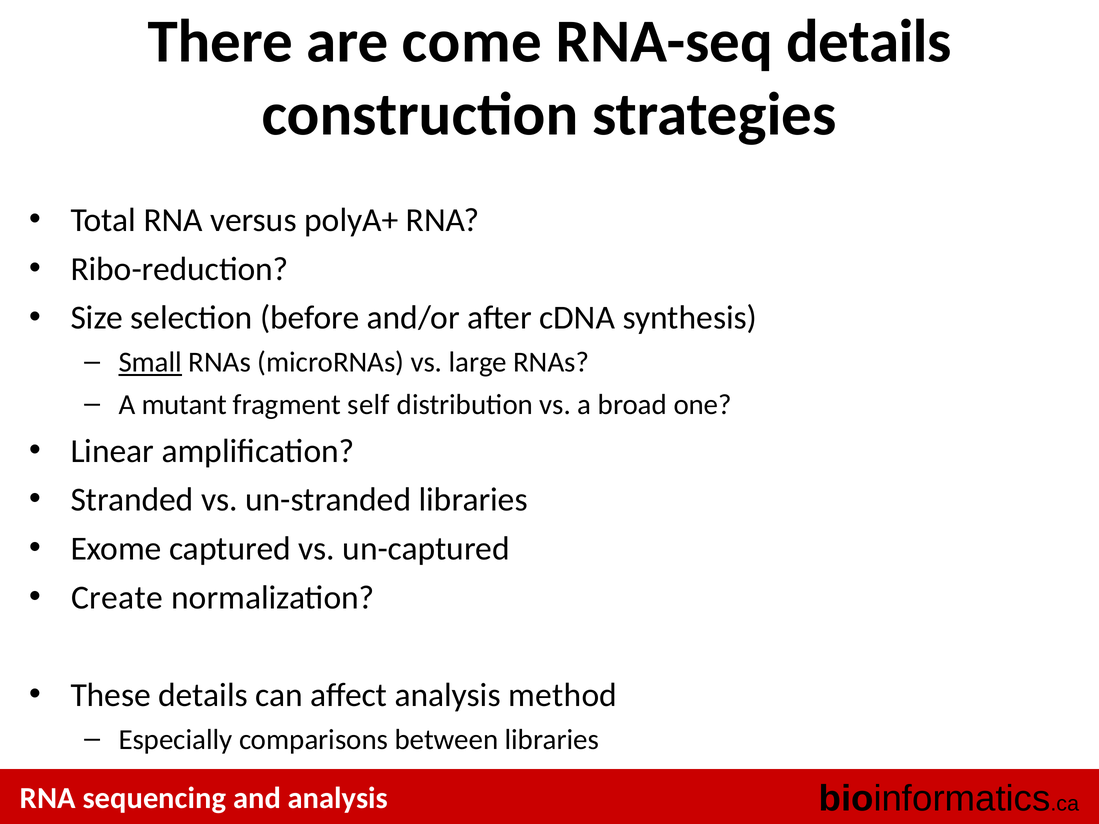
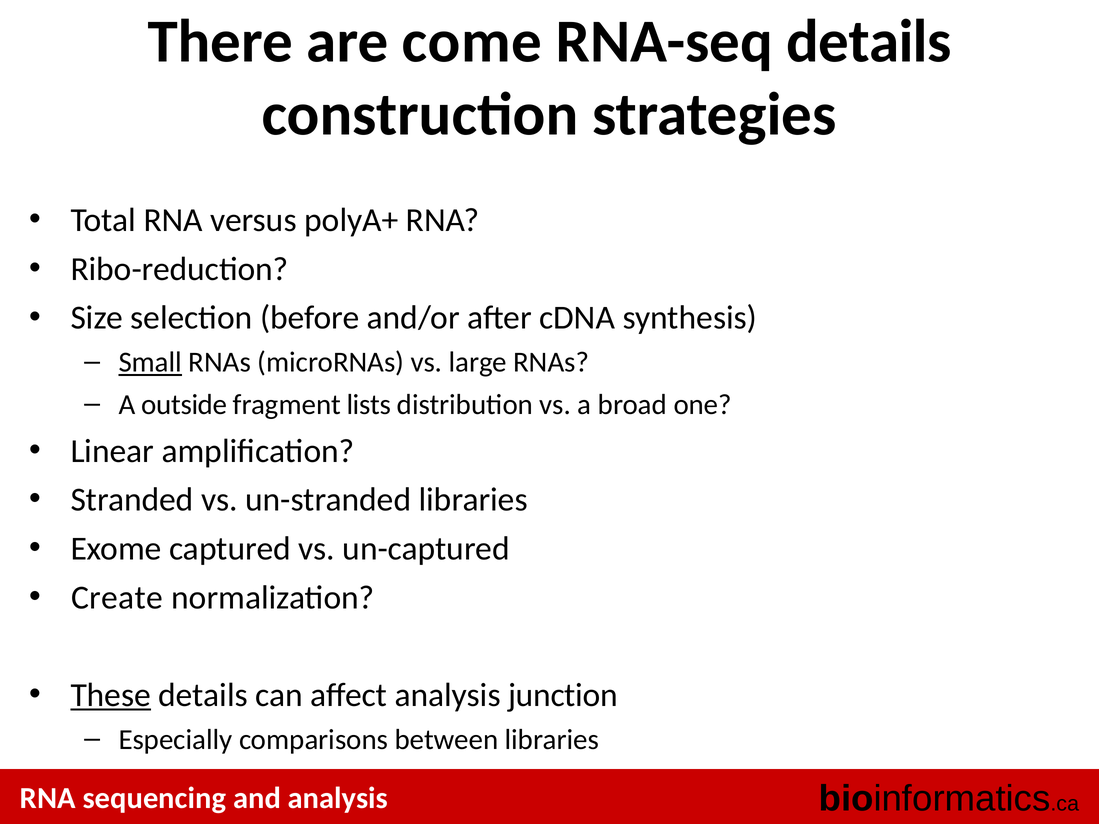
mutant: mutant -> outside (184, 405)
self: self -> lists (369, 405)
These underline: none -> present (111, 695)
method: method -> junction (563, 695)
